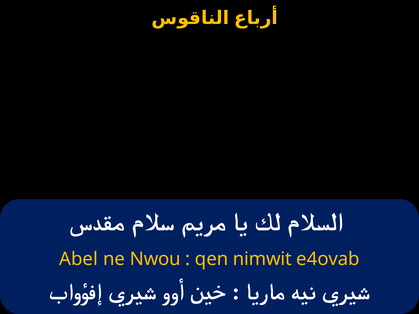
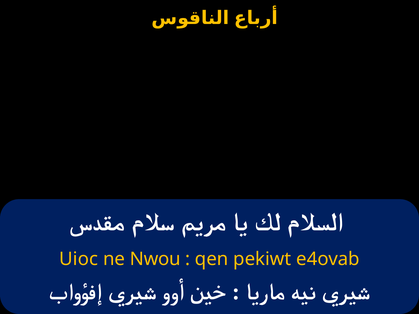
Abel: Abel -> Uioc (79, 259)
nimwit: nimwit -> pekiwt (262, 259)
